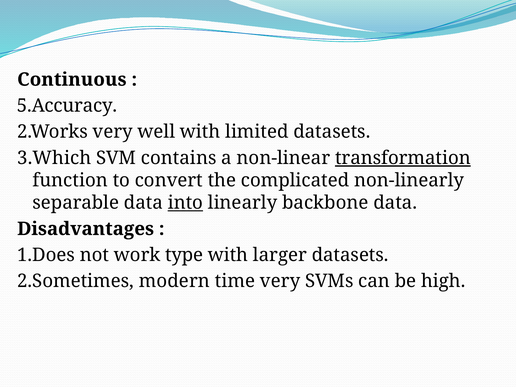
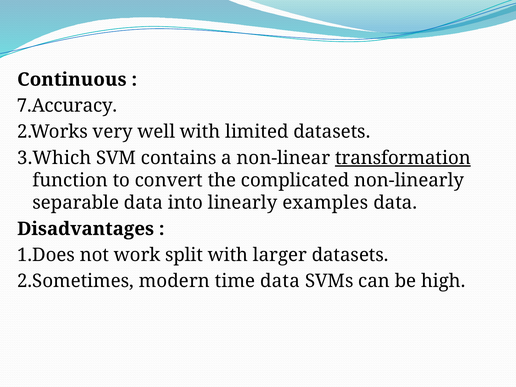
5.Accuracy: 5.Accuracy -> 7.Accuracy (67, 106)
into underline: present -> none (185, 203)
backbone: backbone -> examples (325, 203)
type: type -> split (184, 255)
time very: very -> data (280, 281)
